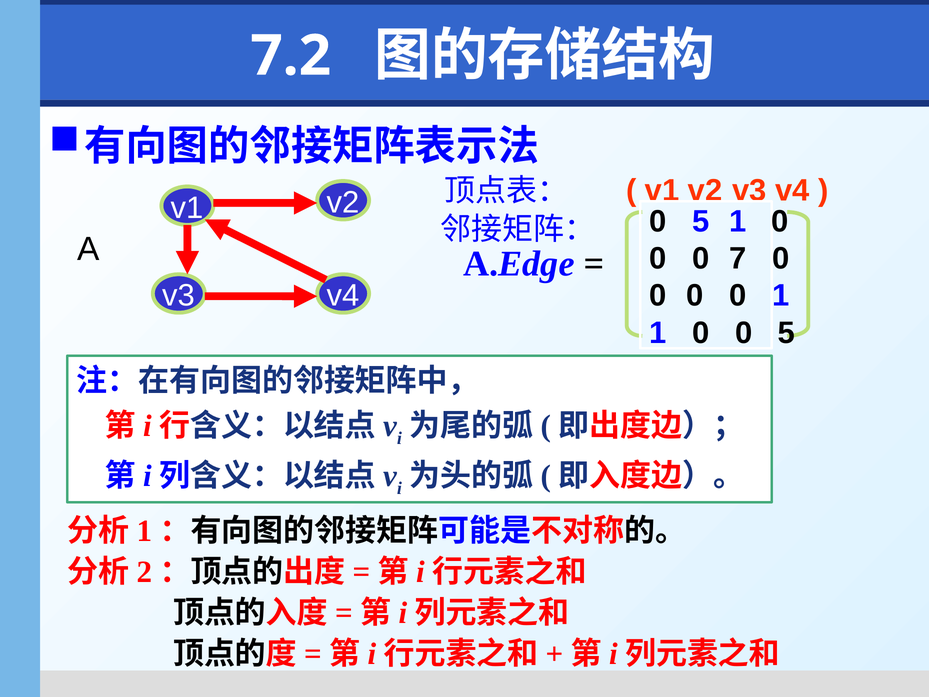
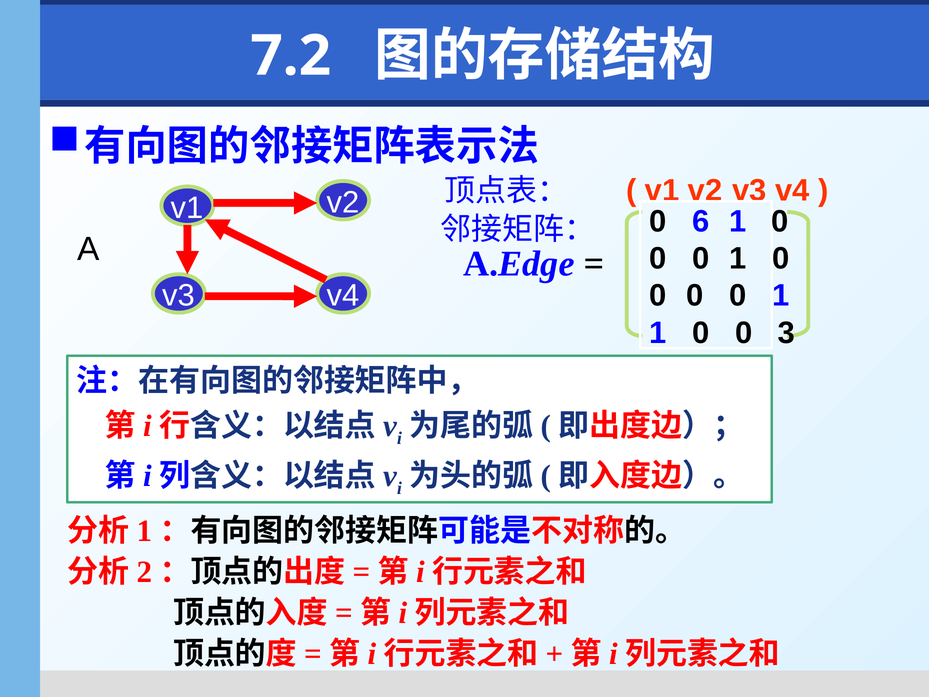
5: 5 -> 6 (701, 221)
7: 7 -> 1 (738, 258)
0 0 5: 5 -> 3 (787, 333)
